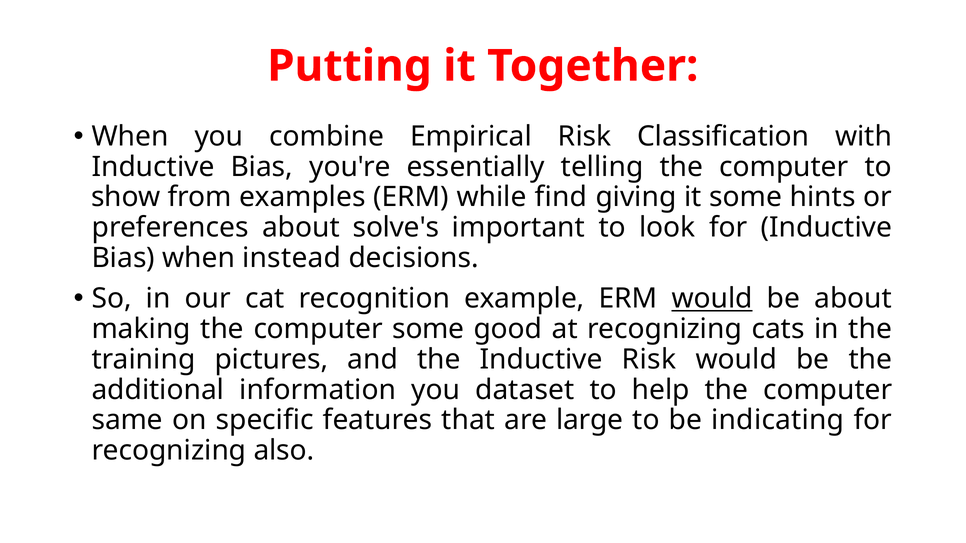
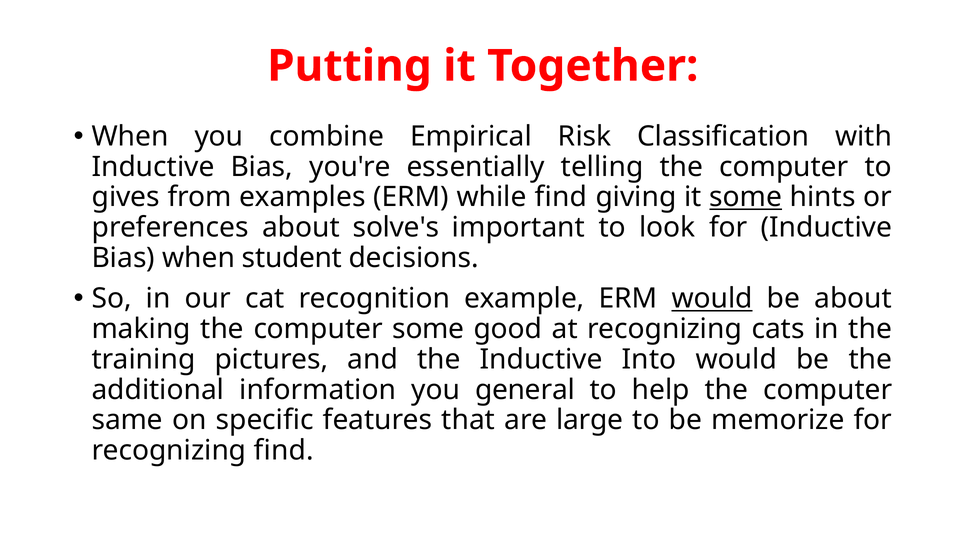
show: show -> gives (126, 197)
some underline: none -> present (746, 197)
instead: instead -> student (292, 258)
Inductive Risk: Risk -> Into (649, 360)
dataset: dataset -> general (525, 390)
indicating: indicating -> memorize (778, 420)
recognizing also: also -> find (284, 451)
